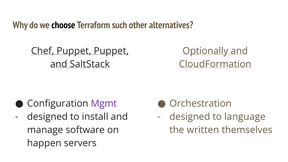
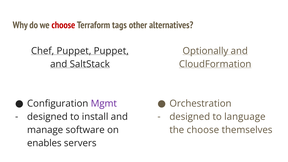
choose colour: black -> red (63, 25)
such: such -> tags (119, 25)
the written: written -> choose (203, 130)
happen: happen -> enables (44, 143)
